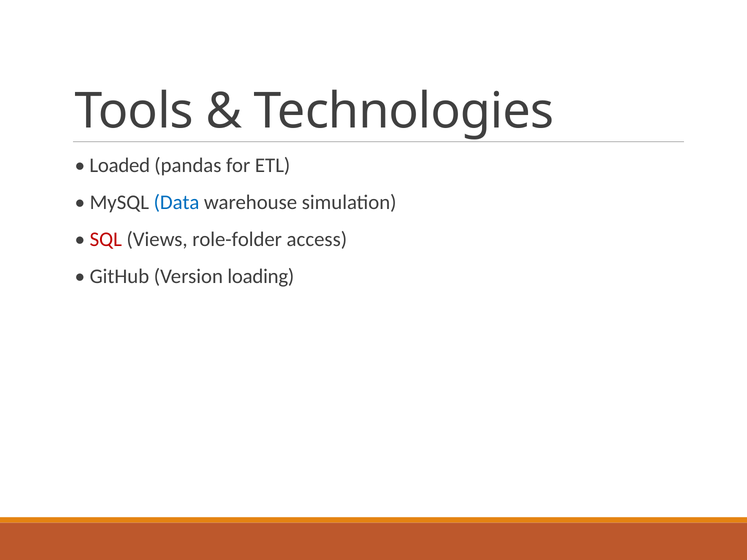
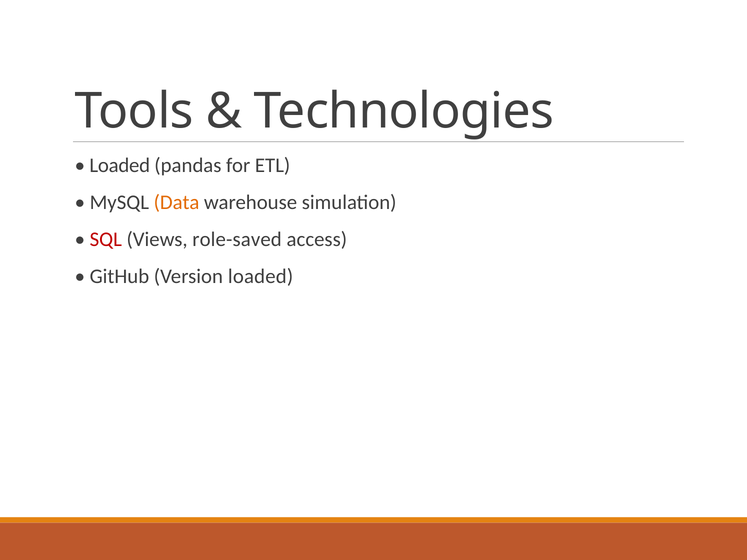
Data colour: blue -> orange (177, 203)
role-folder: role-folder -> role-saved (237, 239)
Version loading: loading -> loaded (261, 276)
